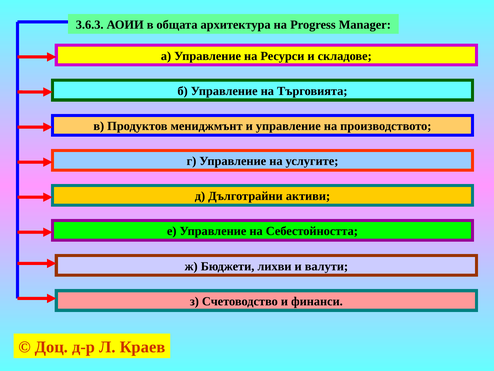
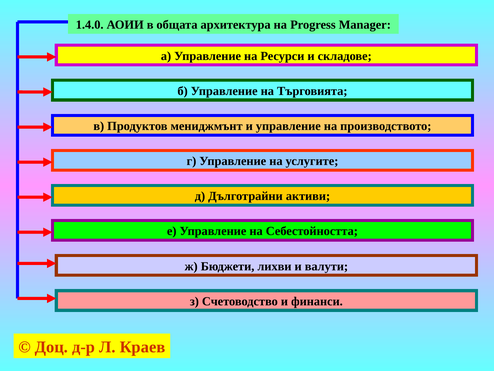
3.6.3: 3.6.3 -> 1.4.0 (90, 25)
